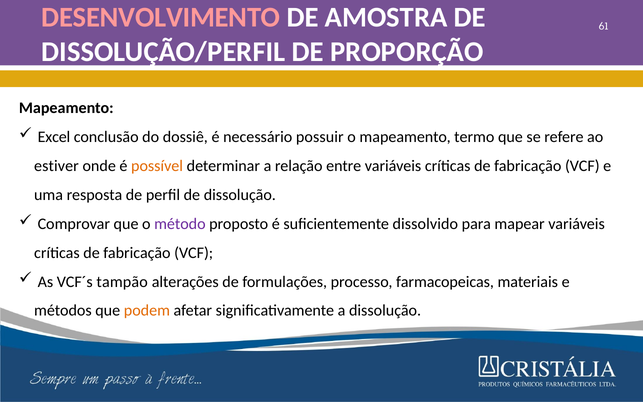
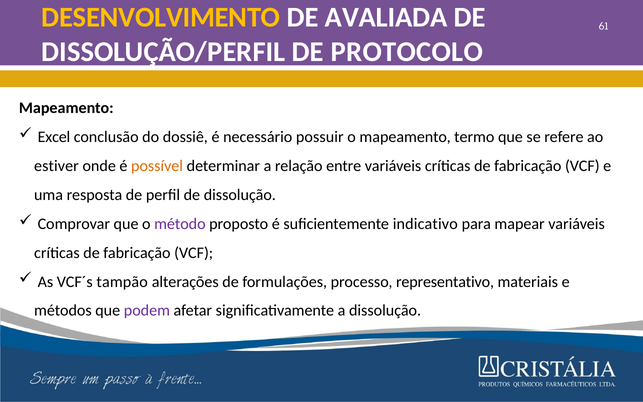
DESENVOLVIMENTO colour: pink -> yellow (161, 18)
AMOSTRA: AMOSTRA -> AVALIADA (386, 18)
PROPORÇÃO: PROPORÇÃO -> PROTOCOLO (407, 52)
dissolvido: dissolvido -> indicativo (425, 224)
farmacopeicas: farmacopeicas -> representativo (445, 282)
podem colour: orange -> purple (147, 311)
